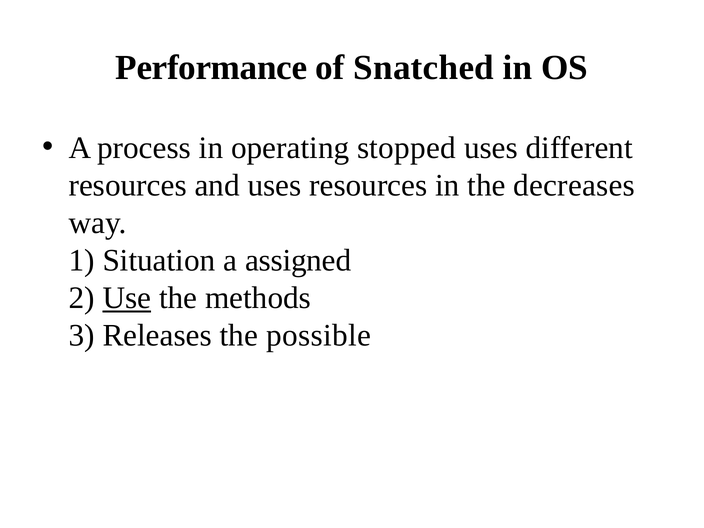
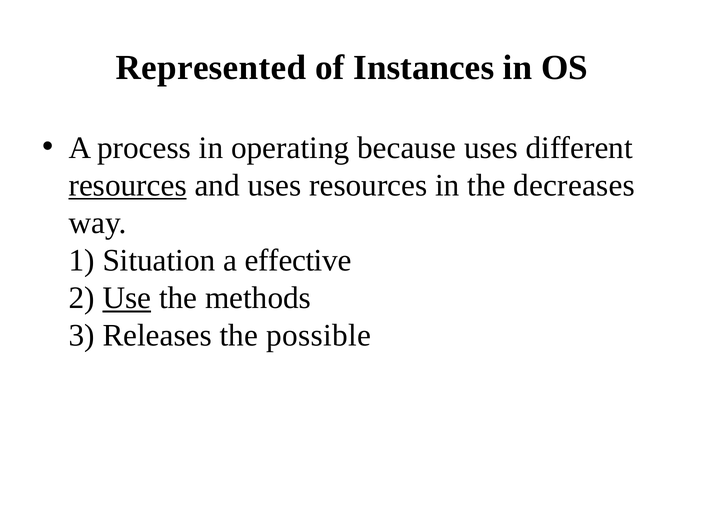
Performance: Performance -> Represented (211, 68)
Snatched: Snatched -> Instances (424, 68)
stopped: stopped -> because (407, 148)
resources underline: none -> present (128, 185)
assigned: assigned -> effective (298, 260)
